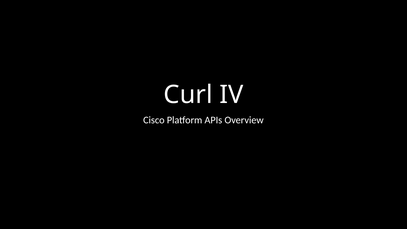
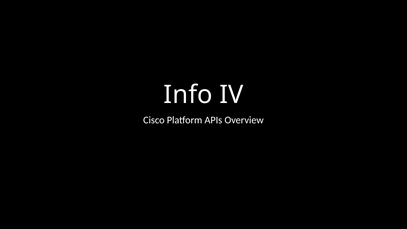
Curl: Curl -> Info (188, 95)
